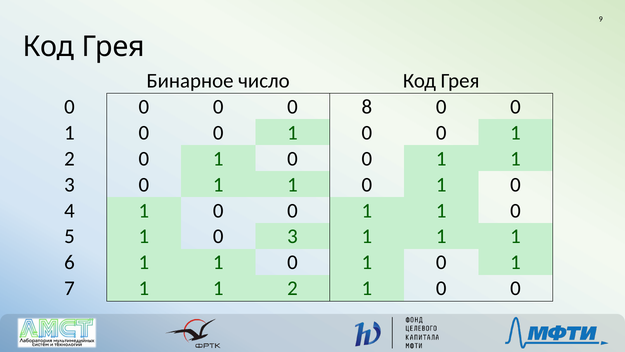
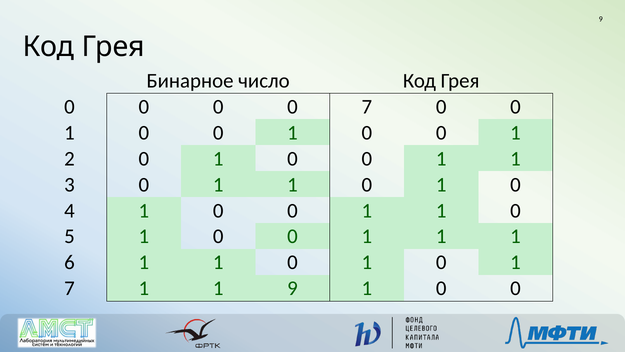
0 8: 8 -> 7 (367, 106)
5 1 0 3: 3 -> 0 (292, 236)
1 1 2: 2 -> 9 (292, 288)
